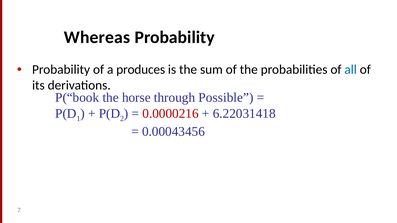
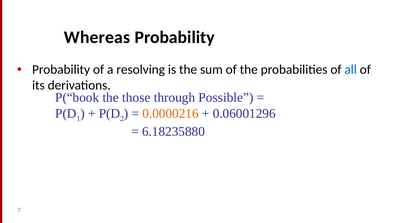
produces: produces -> resolving (141, 70)
horse: horse -> those (136, 98)
0.0000216 colour: red -> orange (171, 114)
6.22031418: 6.22031418 -> 0.06001296 (244, 114)
0.00043456: 0.00043456 -> 6.18235880 (173, 132)
